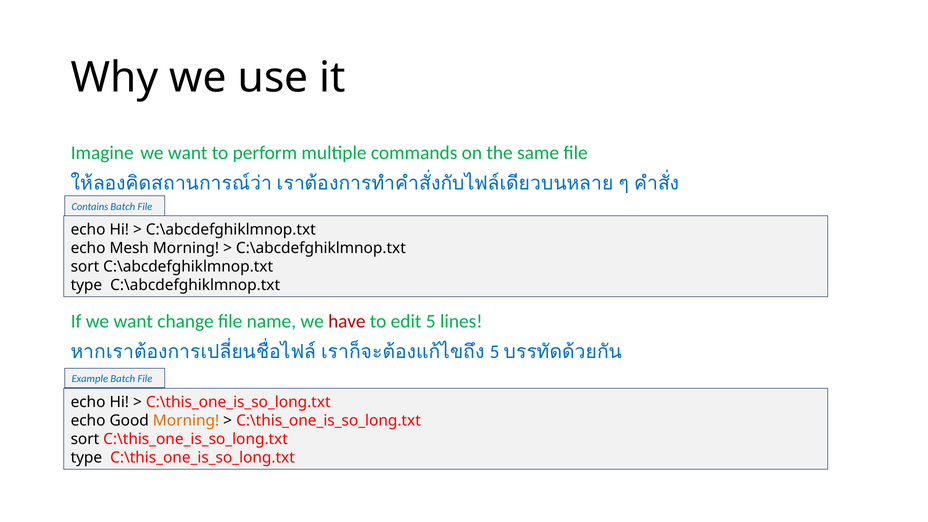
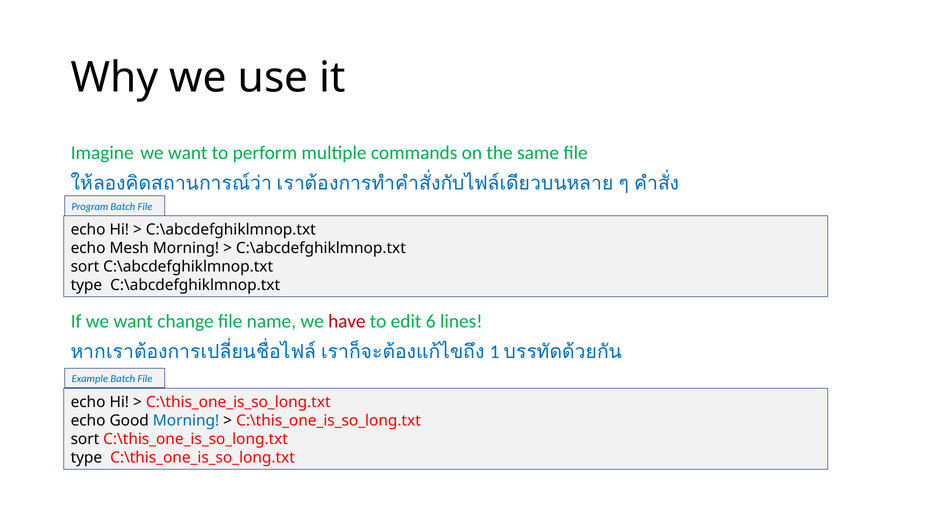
Contains: Contains -> Program (90, 206)
edit 5: 5 -> 6 (431, 321)
5: 5 -> 1 (495, 352)
Morning colour: orange -> blue (186, 420)
